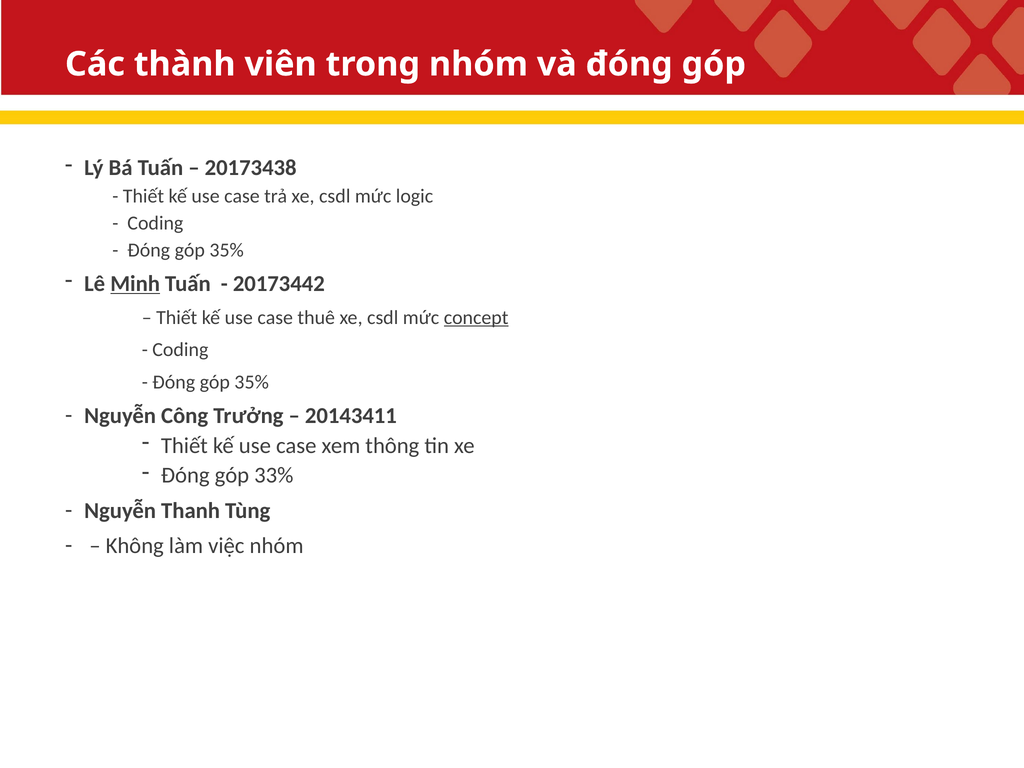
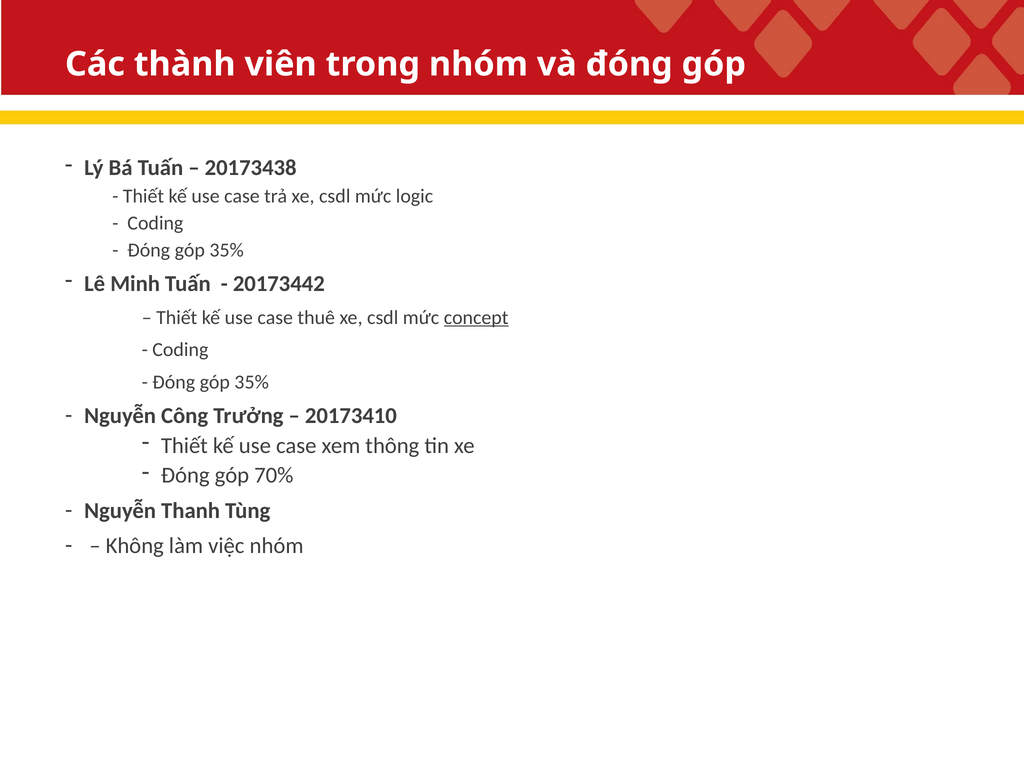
Minh underline: present -> none (135, 284)
20143411: 20143411 -> 20173410 (351, 416)
33%: 33% -> 70% (274, 475)
